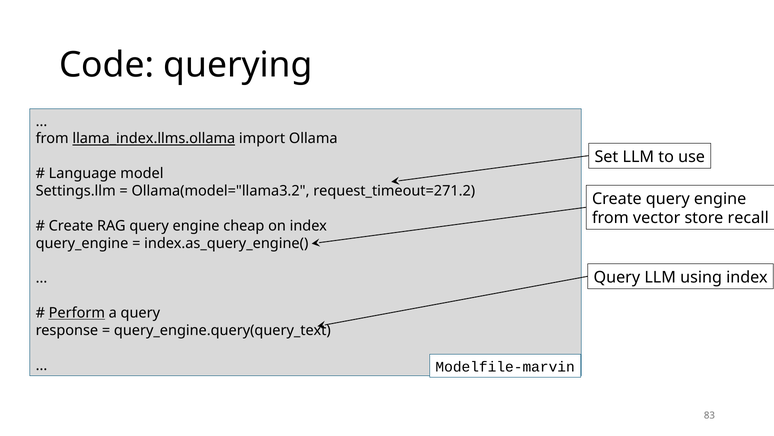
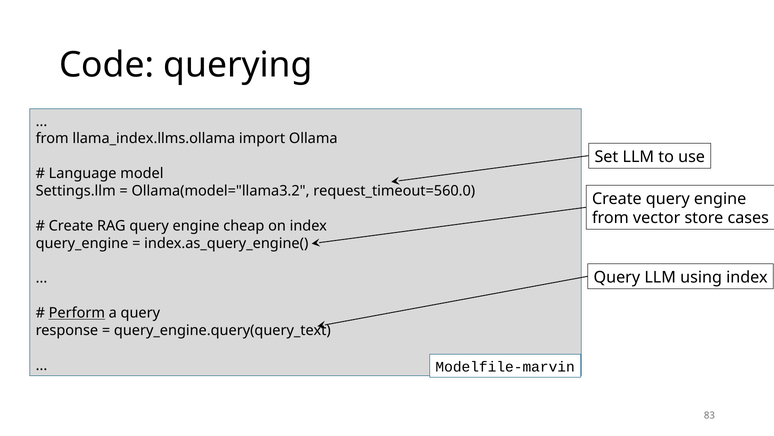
llama_index.llms.ollama underline: present -> none (154, 138)
request_timeout=271.2: request_timeout=271.2 -> request_timeout=560.0 (394, 191)
recall: recall -> cases (748, 218)
